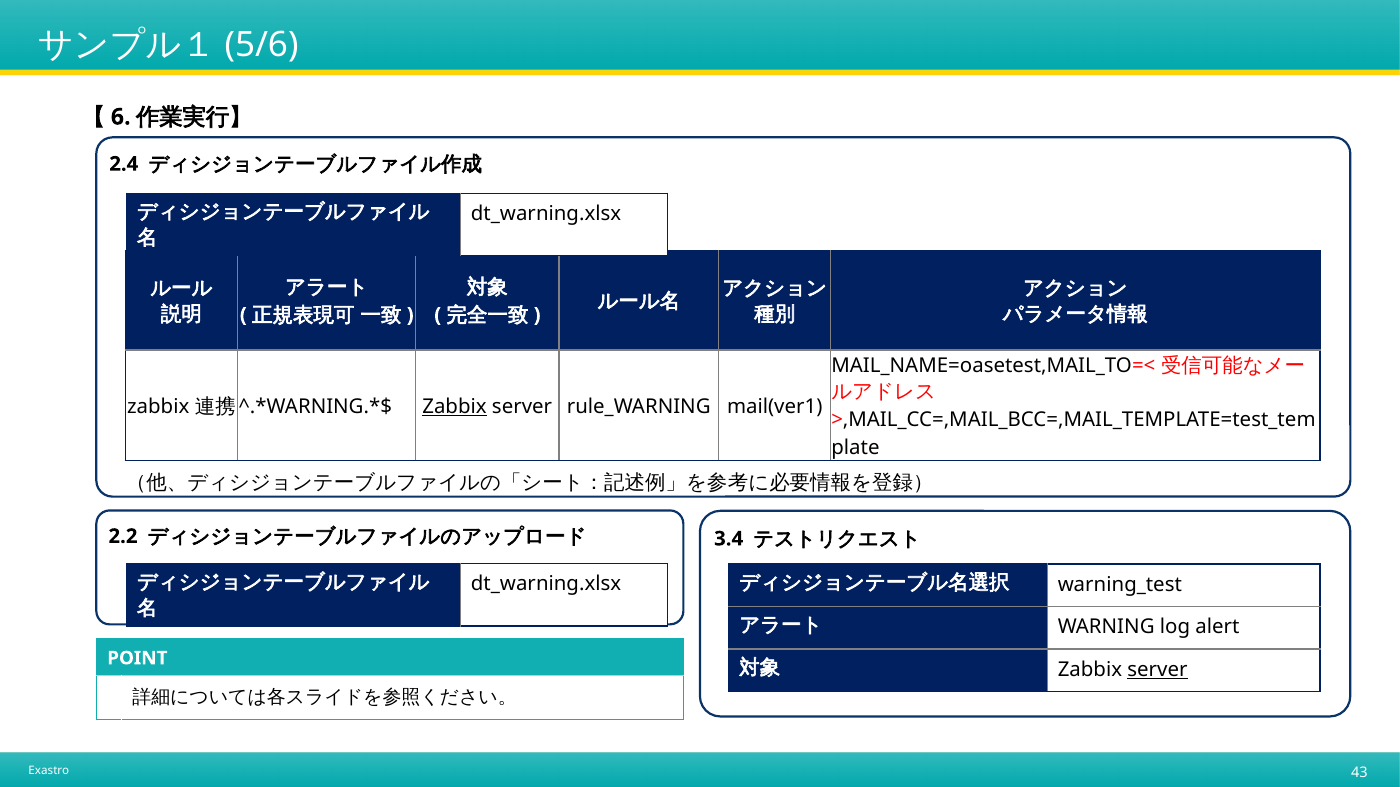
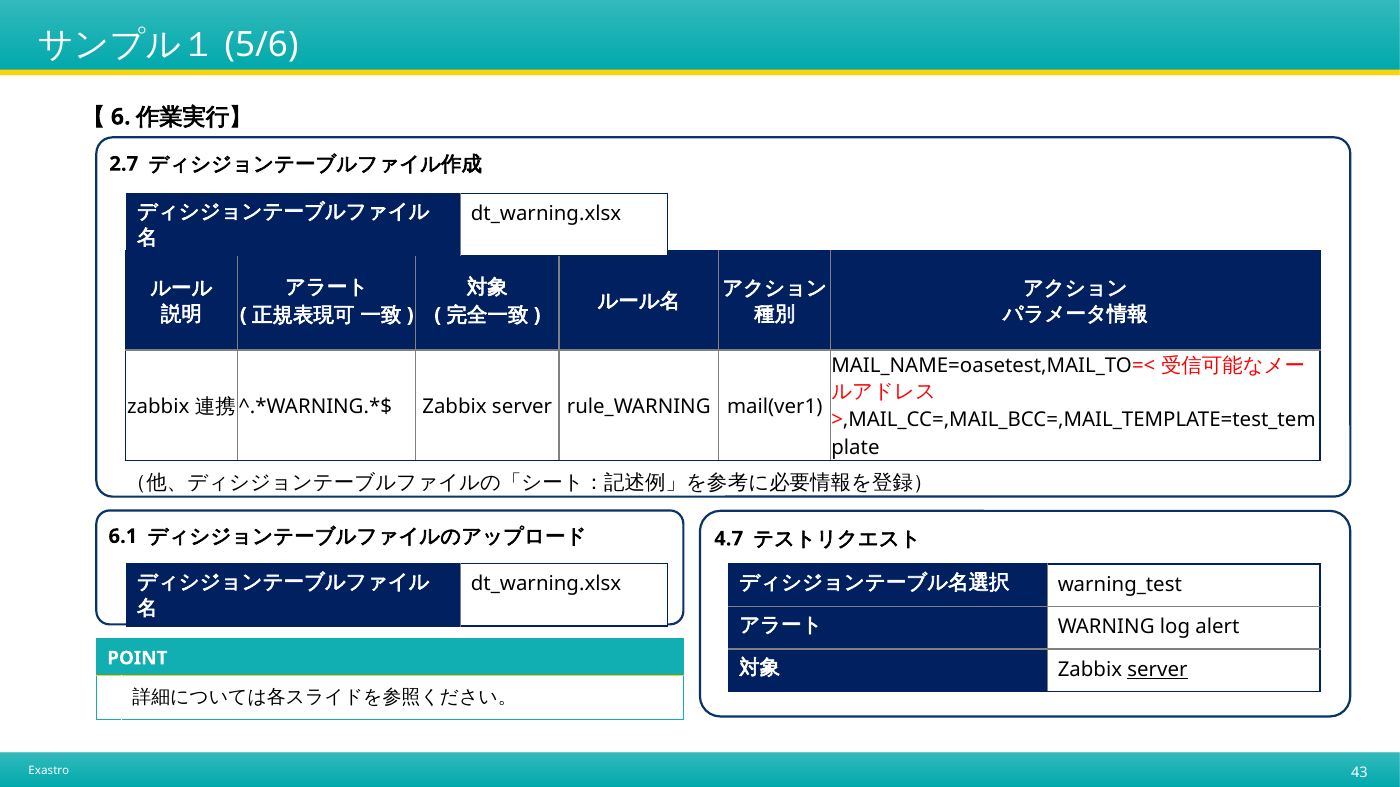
2.4: 2.4 -> 2.7 (124, 164)
Zabbix underline: present -> none (455, 407)
2.2: 2.2 -> 6.1 (123, 537)
3.4: 3.4 -> 4.7 (729, 539)
